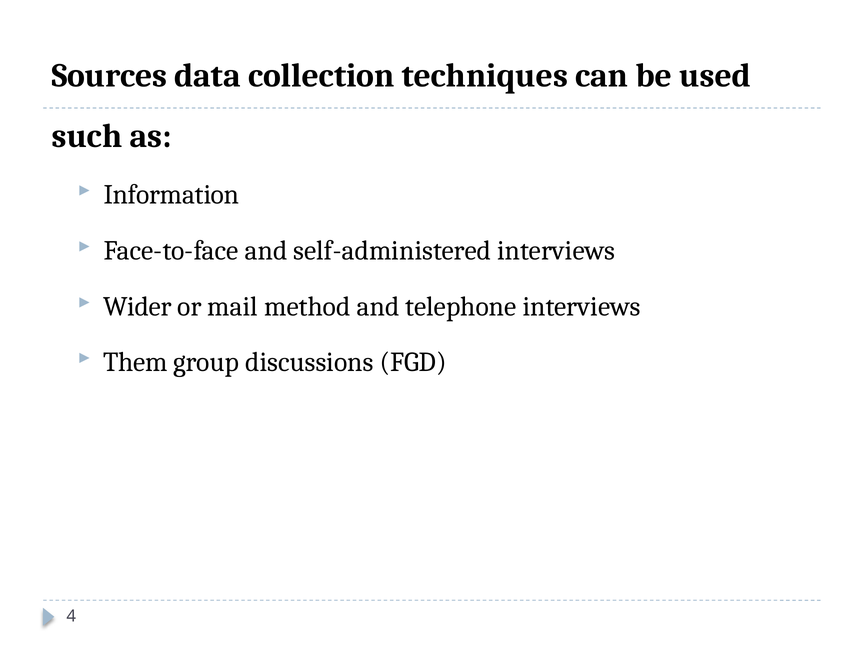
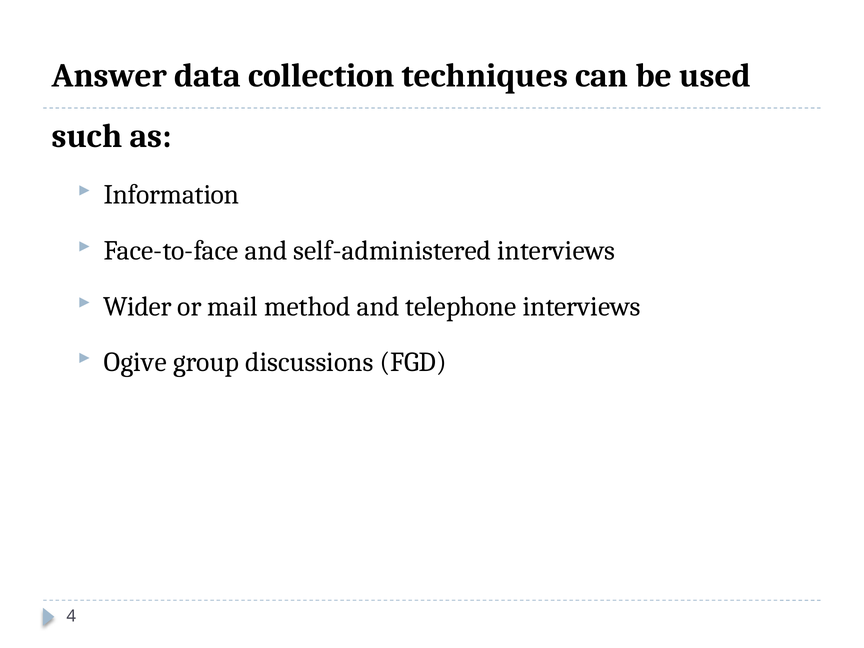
Sources: Sources -> Answer (109, 76)
Them: Them -> Ogive (135, 362)
